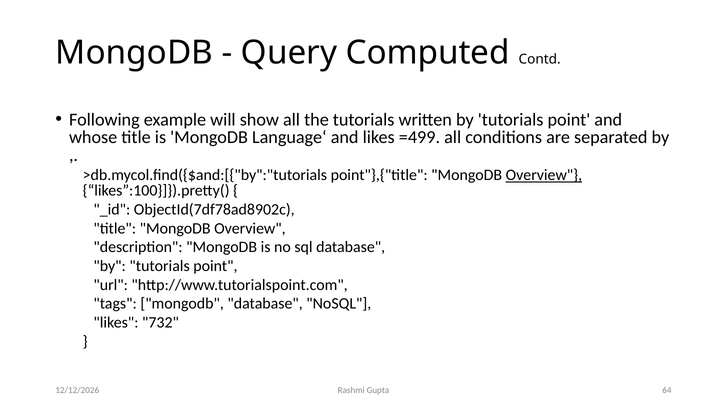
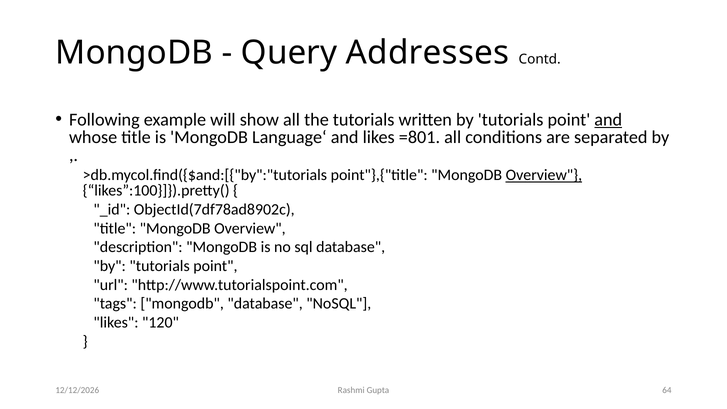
Computed: Computed -> Addresses (428, 53)
and underline: none -> present (608, 120)
=499: =499 -> =801 (419, 137)
732: 732 -> 120 (161, 322)
